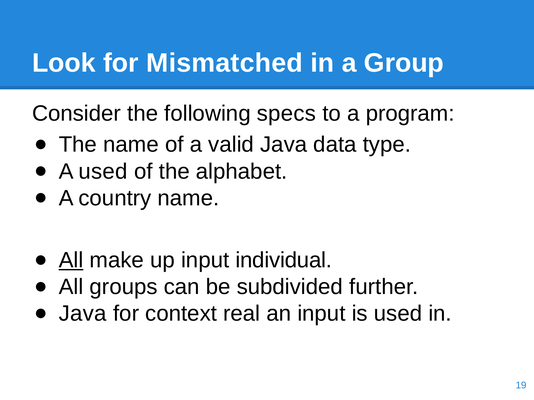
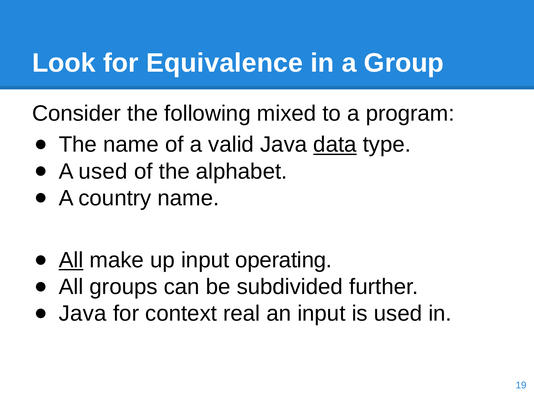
Mismatched: Mismatched -> Equivalence (225, 63)
specs: specs -> mixed (287, 114)
data underline: none -> present (335, 145)
individual: individual -> operating (284, 261)
